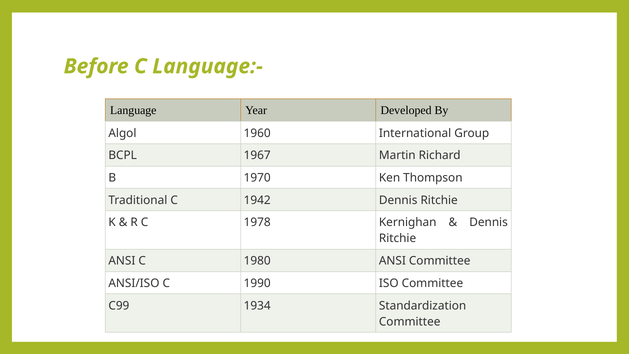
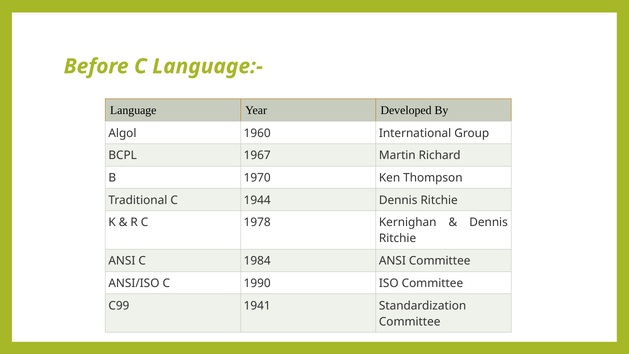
1942: 1942 -> 1944 (257, 200)
1980: 1980 -> 1984 (257, 261)
1934: 1934 -> 1941 (257, 305)
